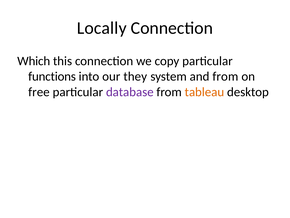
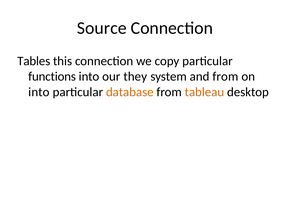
Locally: Locally -> Source (102, 28)
Which: Which -> Tables (34, 61)
free: free -> into (39, 92)
database colour: purple -> orange (130, 92)
